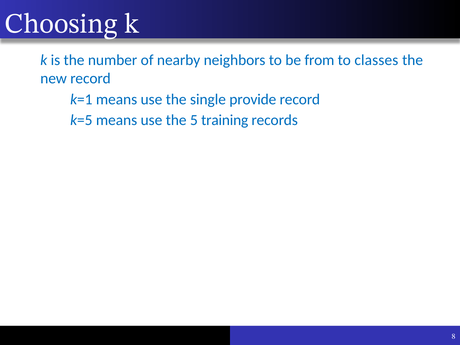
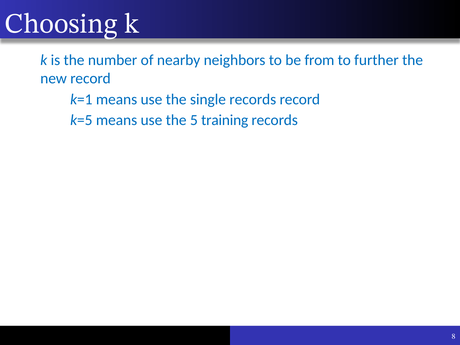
classes: classes -> further (376, 60)
single provide: provide -> records (253, 99)
